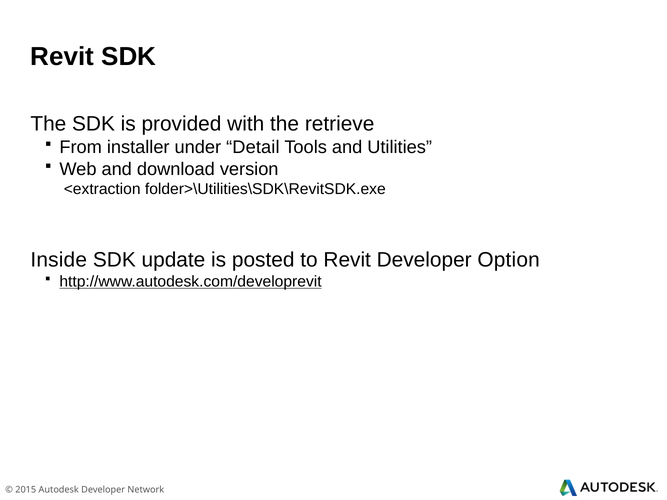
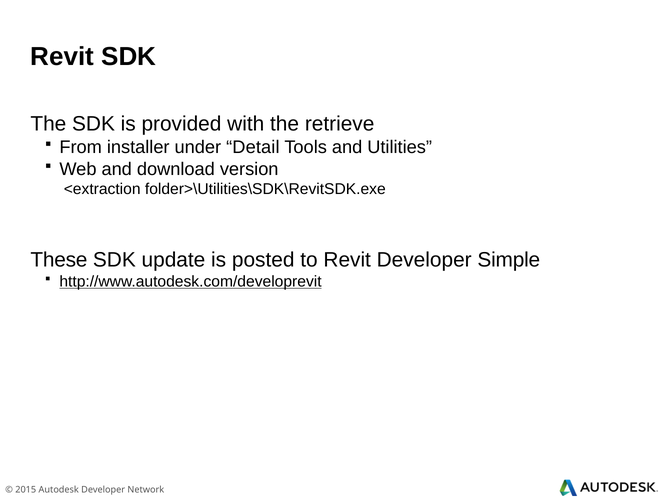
Inside: Inside -> These (59, 260)
Option: Option -> Simple (509, 260)
